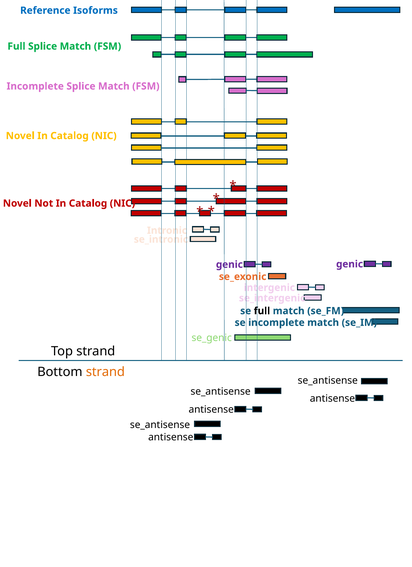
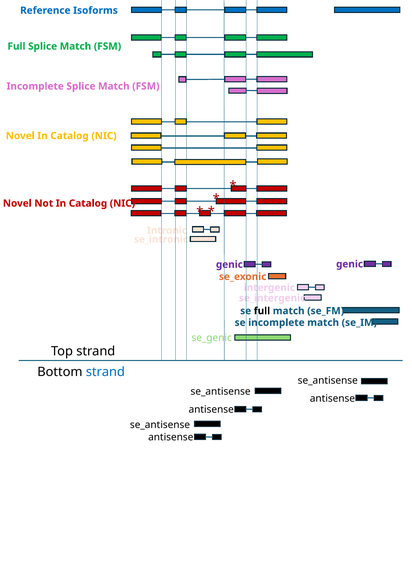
strand colour: orange -> blue (105, 372)
